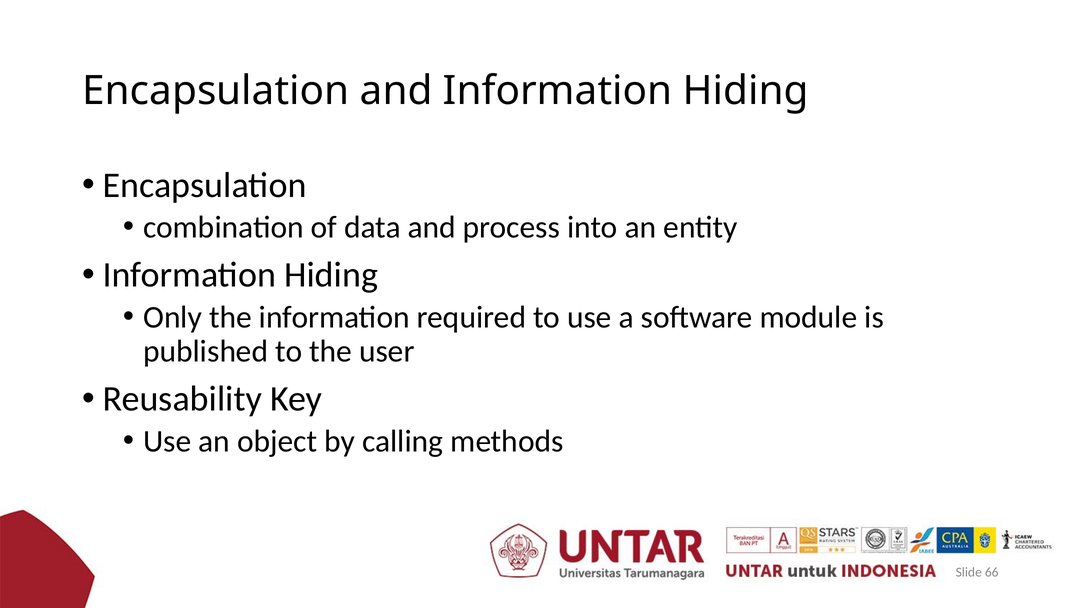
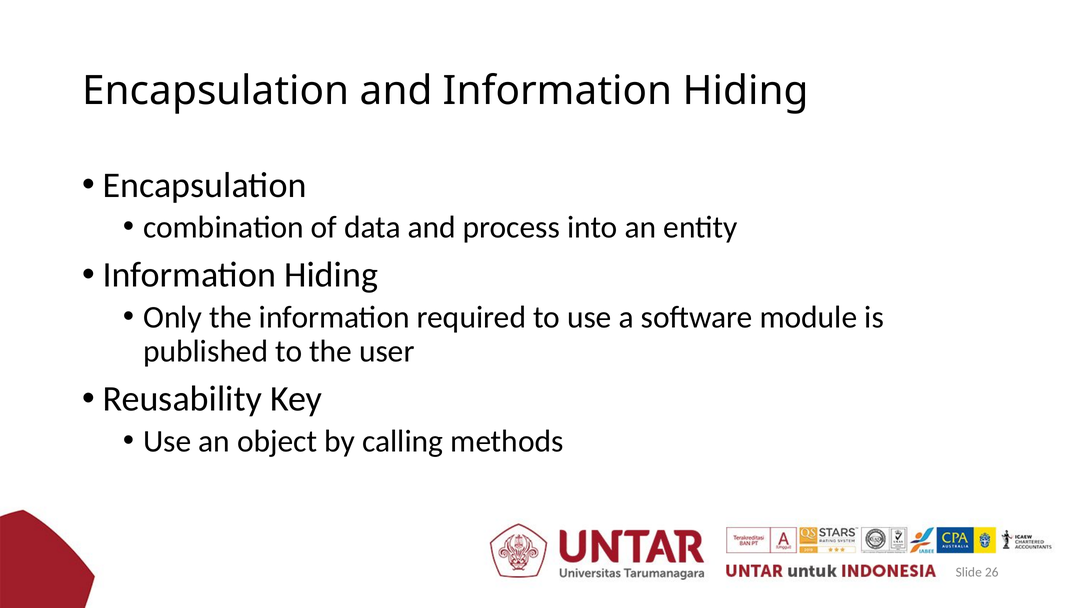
66: 66 -> 26 (992, 572)
